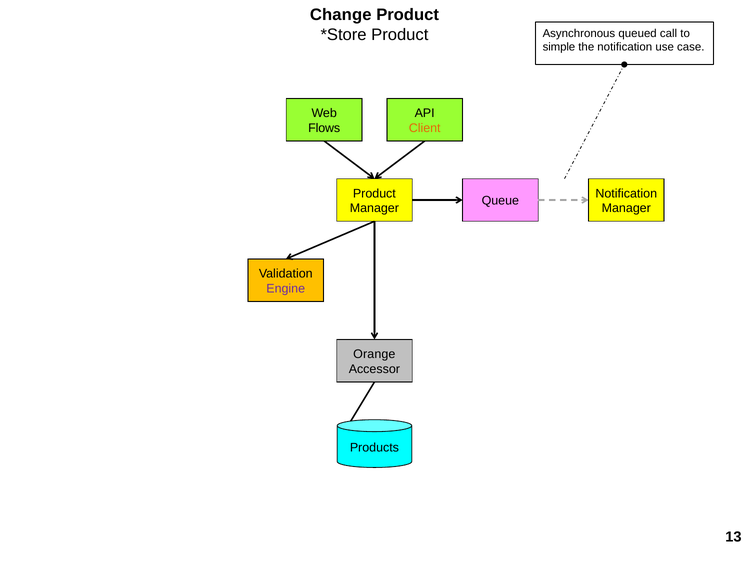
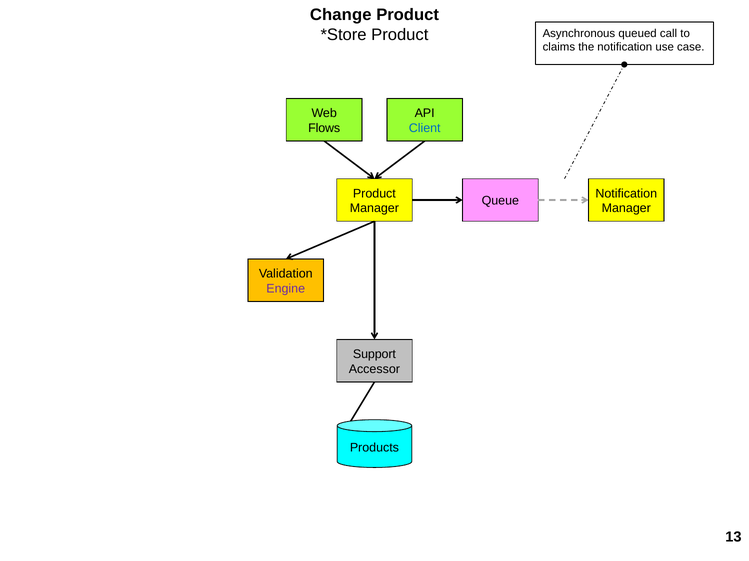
simple: simple -> claims (559, 47)
Client colour: orange -> blue (425, 128)
Orange: Orange -> Support (374, 355)
